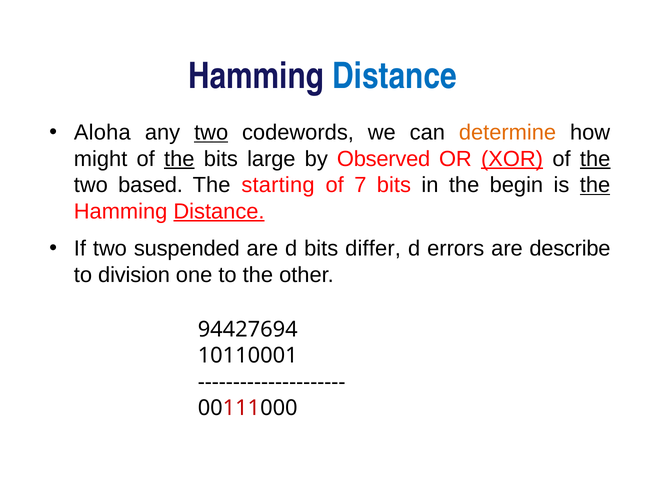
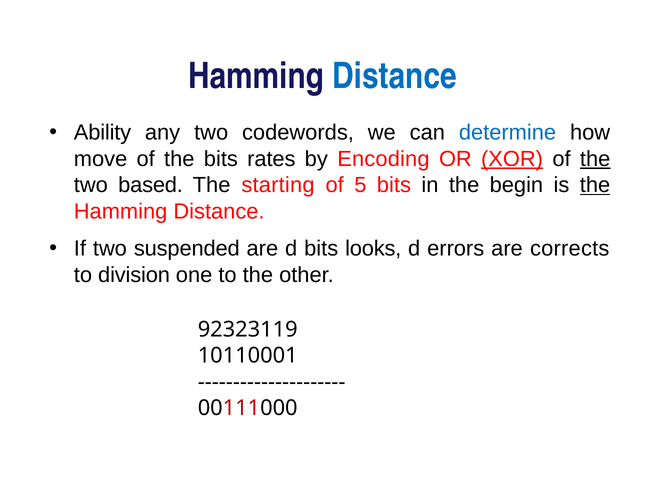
Aloha: Aloha -> Ability (103, 133)
two underline: present -> none (211, 133)
determine colour: orange -> blue (508, 133)
might: might -> move (101, 159)
the underline: present -> none (179, 159)
large: large -> rates (271, 159)
Observed: Observed -> Encoding (383, 159)
7: 7 -> 5 (360, 185)
Distance underline: present -> none (219, 211)
differ: differ -> looks (373, 249)
describe: describe -> corrects (570, 249)
94427694: 94427694 -> 92323119 (248, 329)
